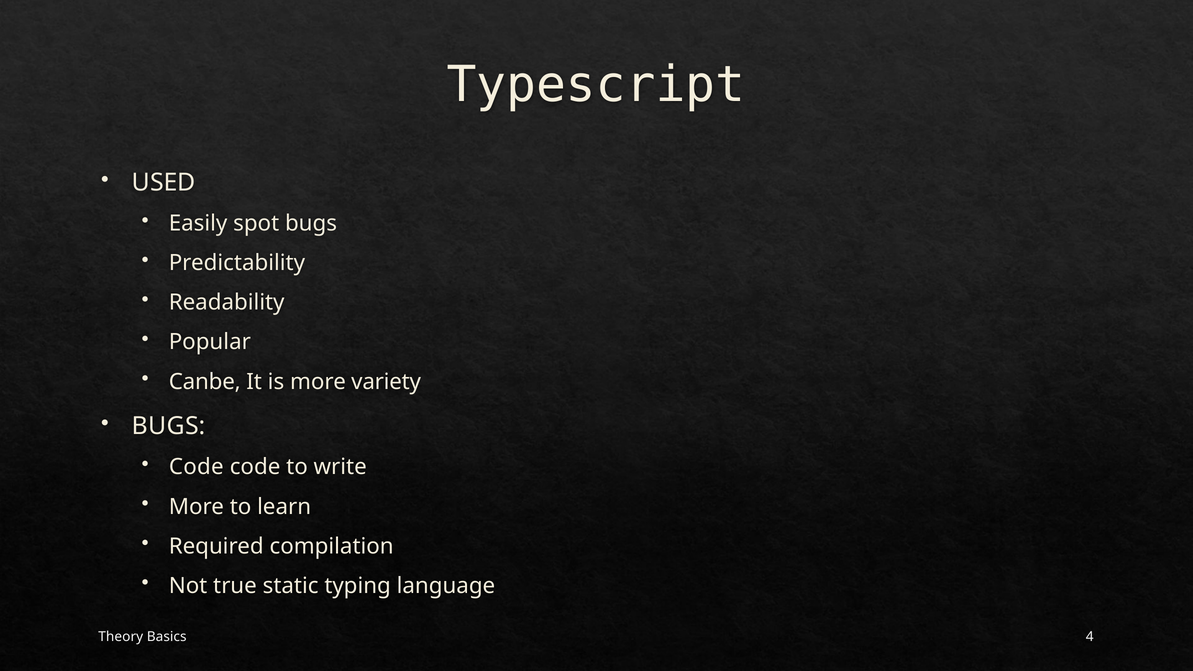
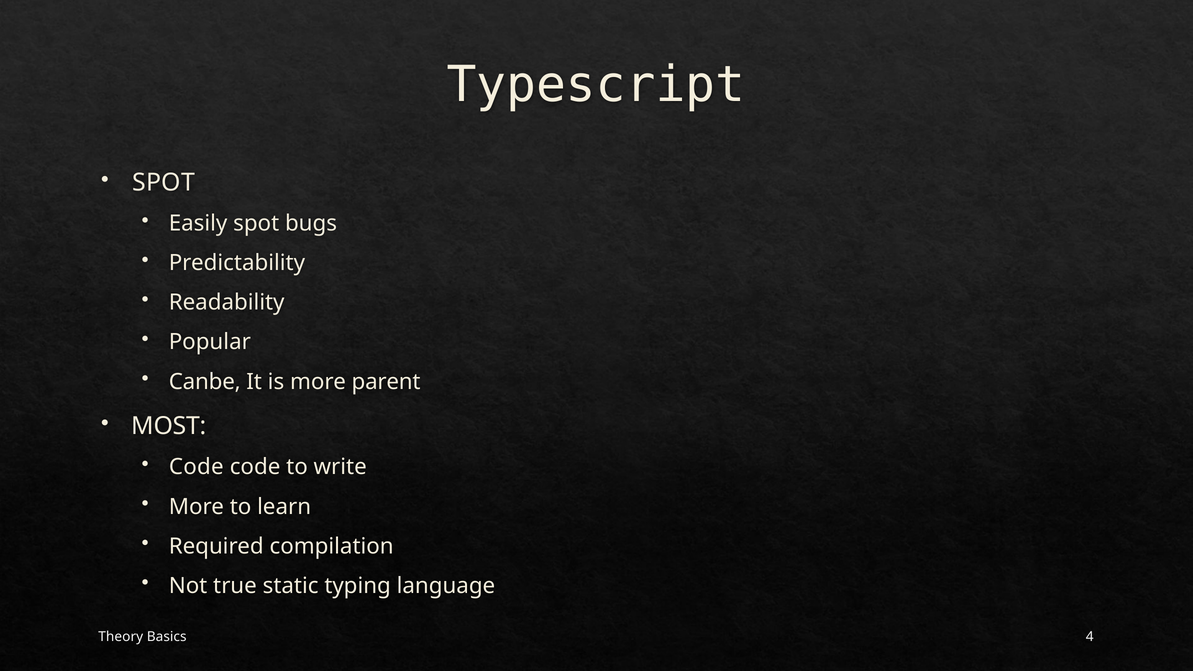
USED: USED -> SPOT (164, 183)
variety: variety -> parent (386, 382)
BUGS: BUGS -> MOST (169, 426)
